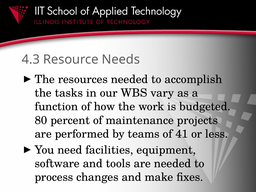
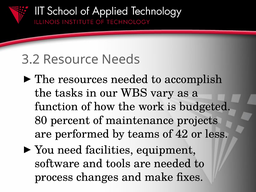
4.3: 4.3 -> 3.2 (31, 60)
41: 41 -> 42 (182, 134)
